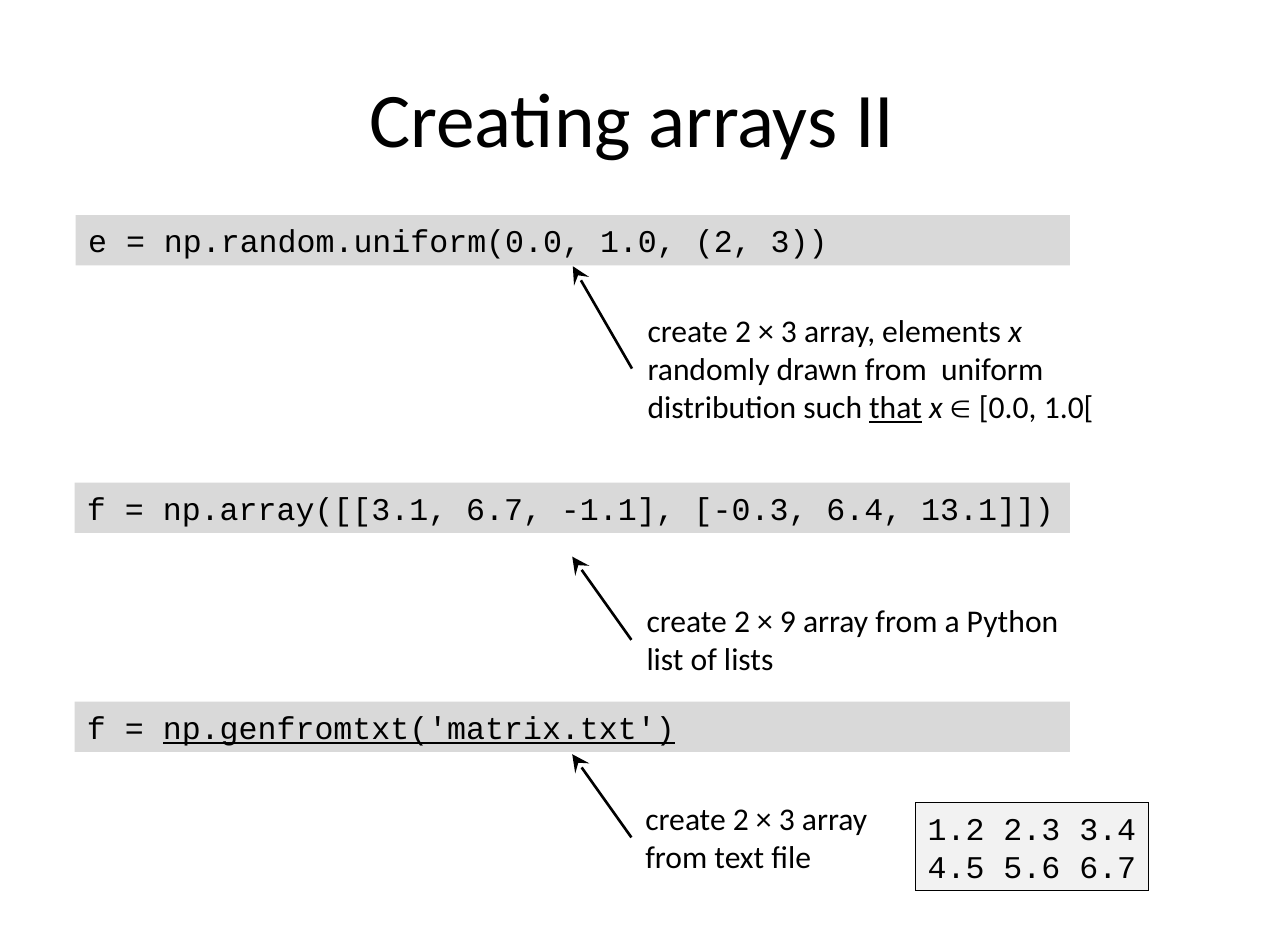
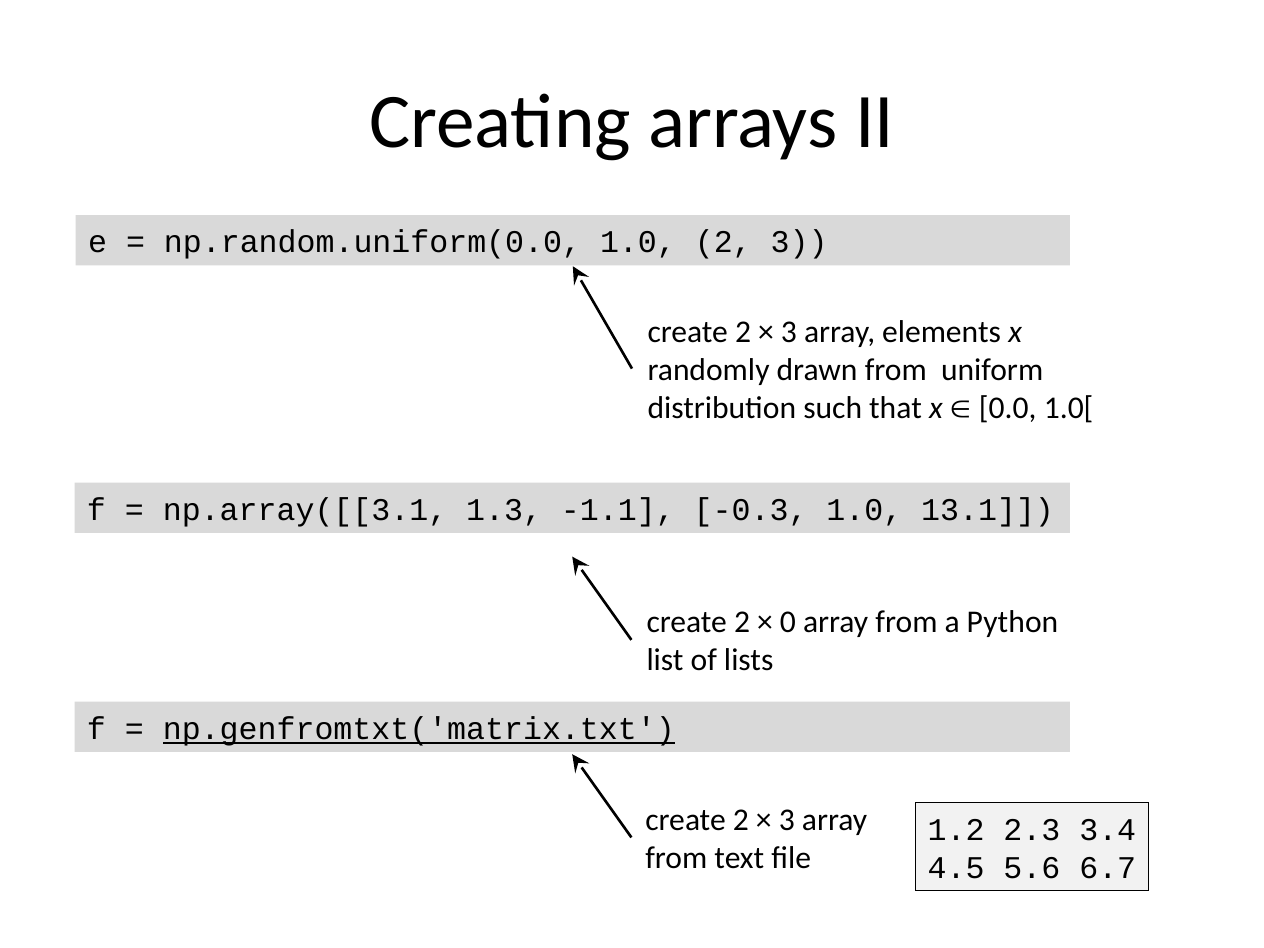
that underline: present -> none (896, 408)
np.array([[3.1 6.7: 6.7 -> 1.3 (504, 510)
-0.3 6.4: 6.4 -> 1.0 (864, 510)
9: 9 -> 0 (788, 623)
